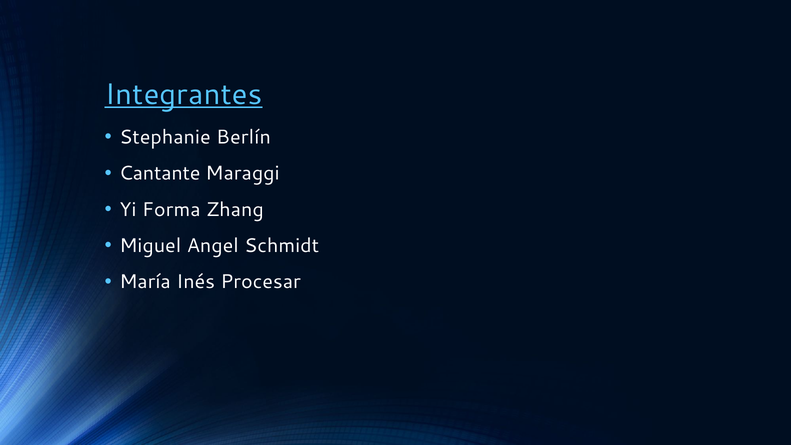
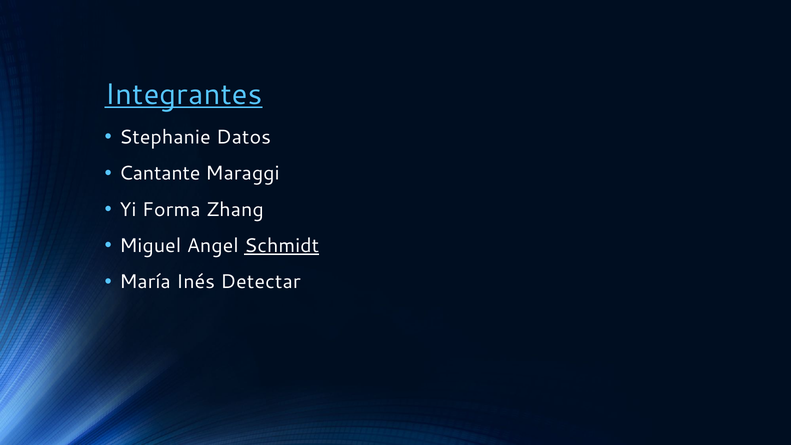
Berlín: Berlín -> Datos (244, 137)
Schmidt underline: none -> present (282, 246)
Procesar: Procesar -> Detectar (261, 282)
